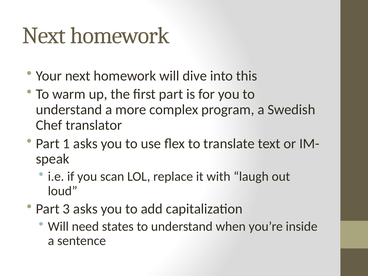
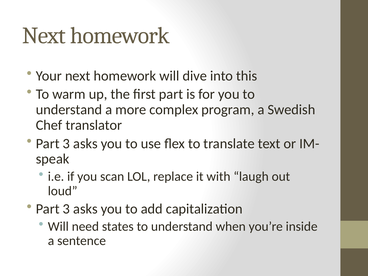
1: 1 -> 3 (66, 144)
